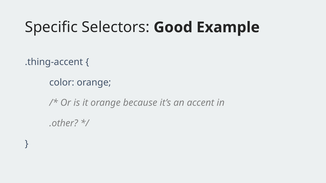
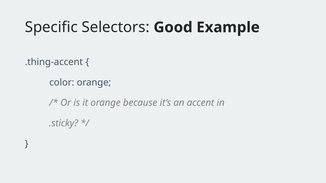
.other: .other -> .sticky (64, 123)
